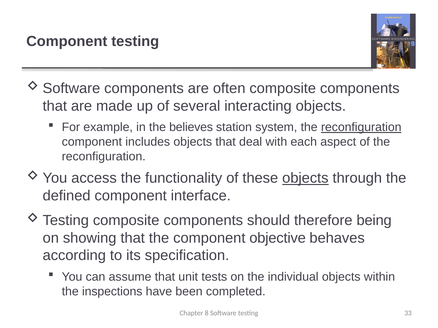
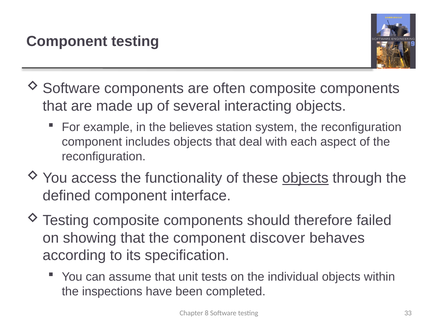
reconfiguration underline: present -> none (361, 127)
being: being -> failed (374, 221)
objective: objective -> discover (277, 238)
